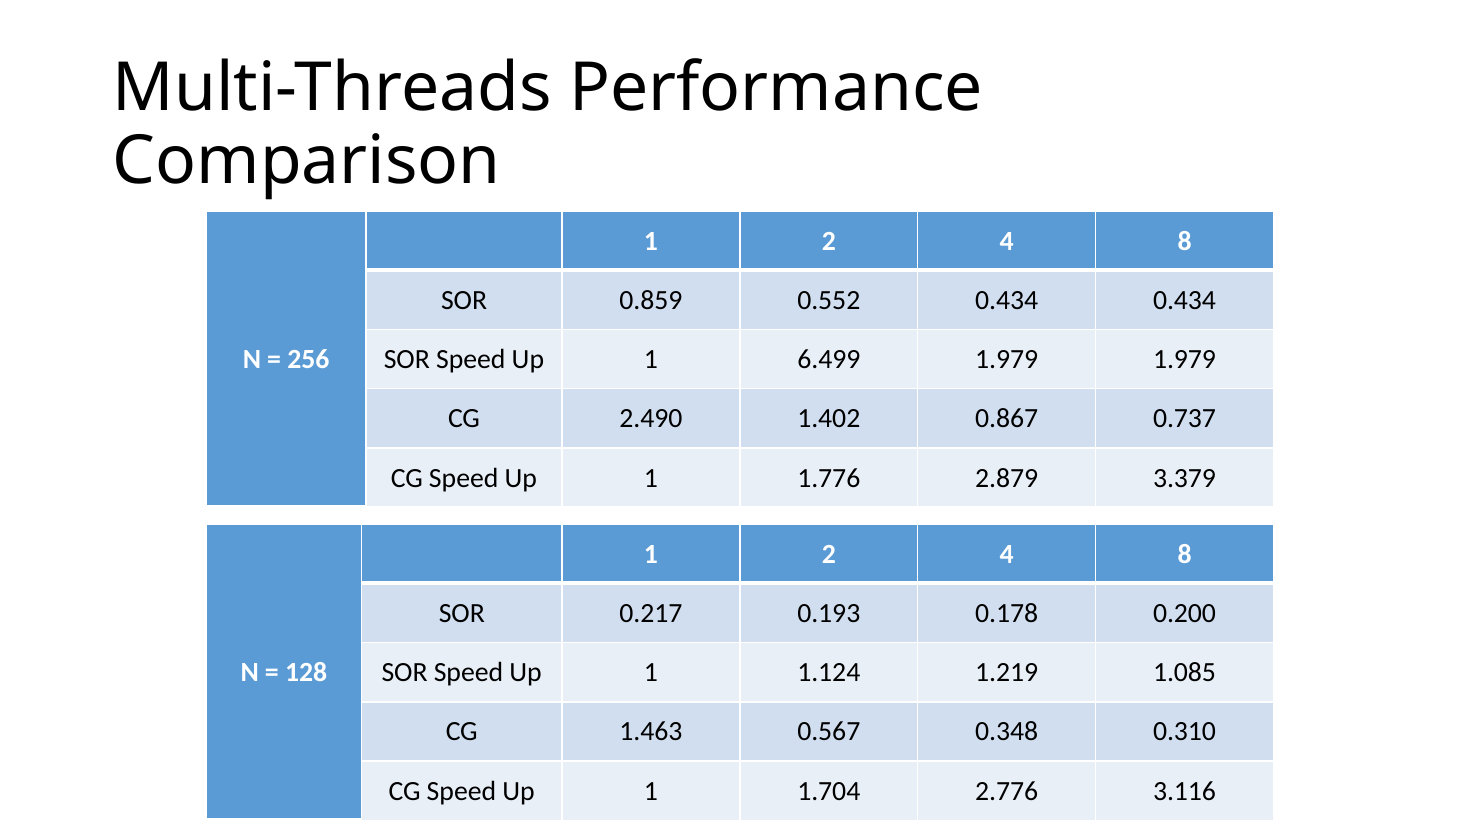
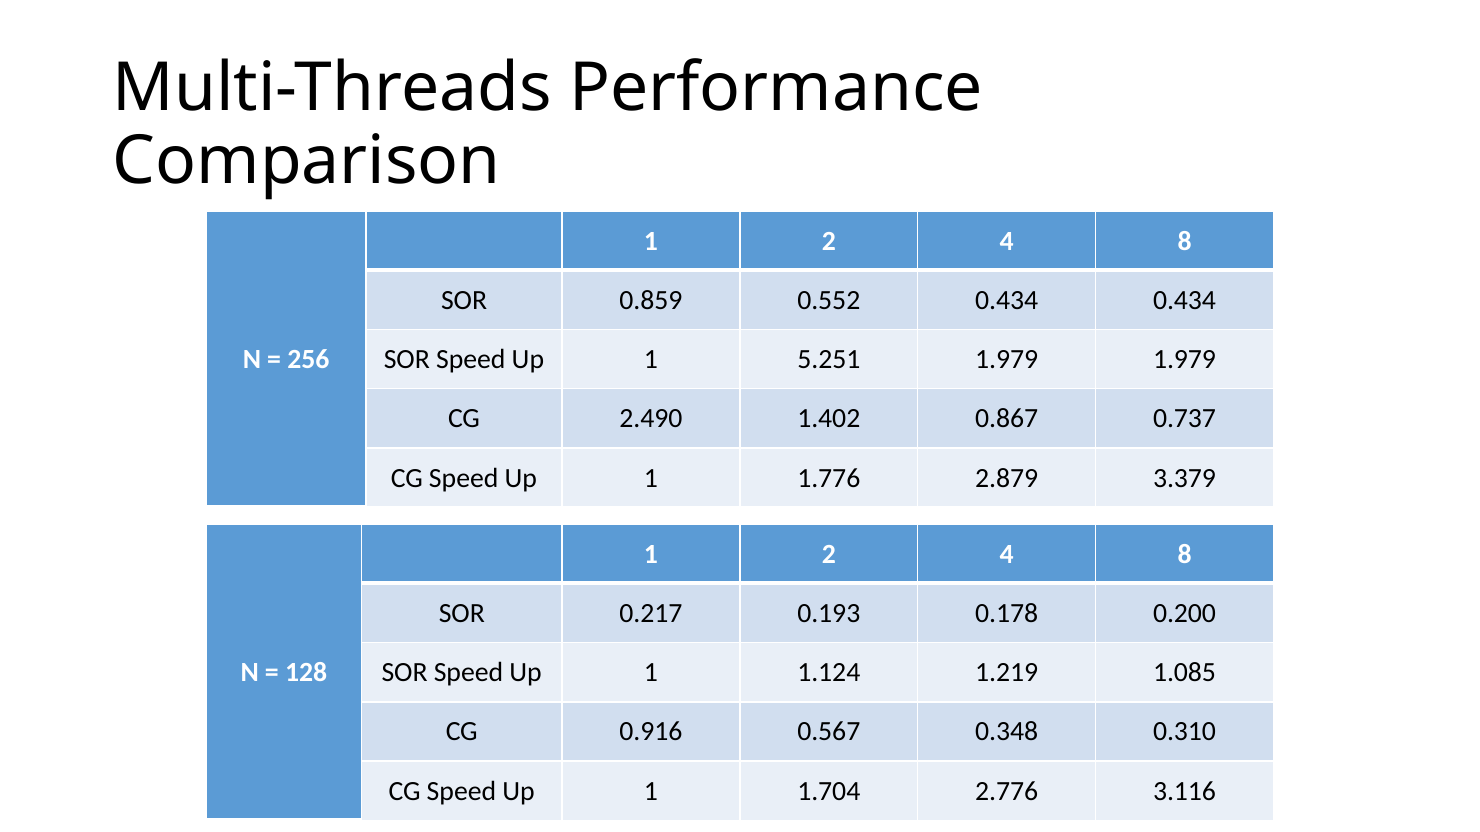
6.499: 6.499 -> 5.251 (829, 360)
1.463: 1.463 -> 0.916 (651, 732)
